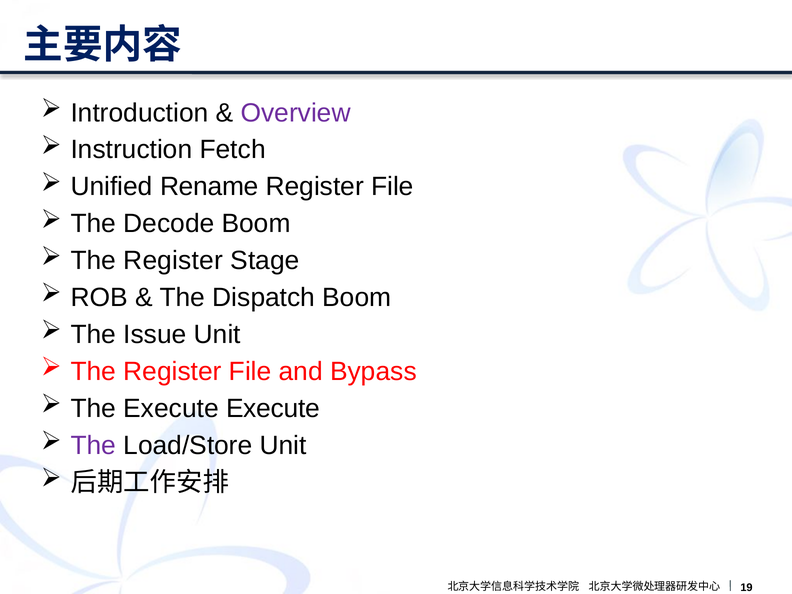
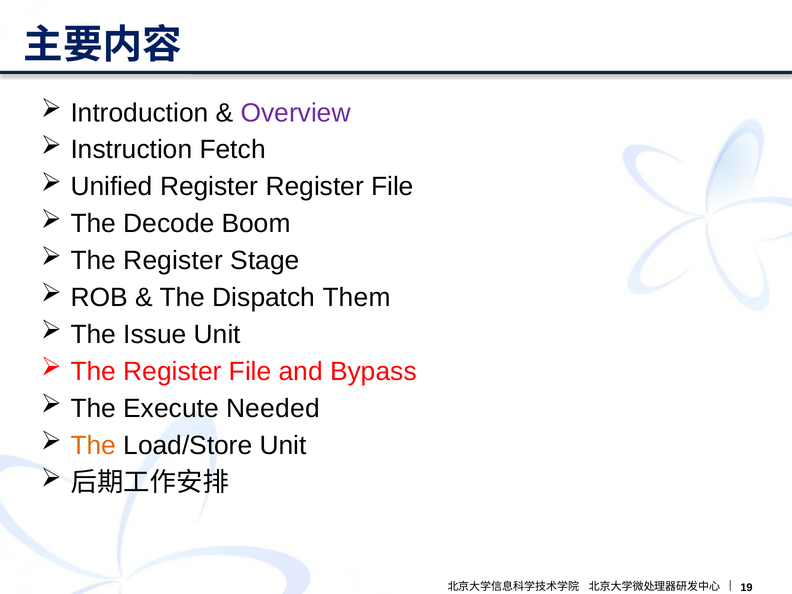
Unified Rename: Rename -> Register (209, 187)
Dispatch Boom: Boom -> Them (357, 298)
Execute Execute: Execute -> Needed (273, 408)
The colour: purple -> orange (93, 445)
